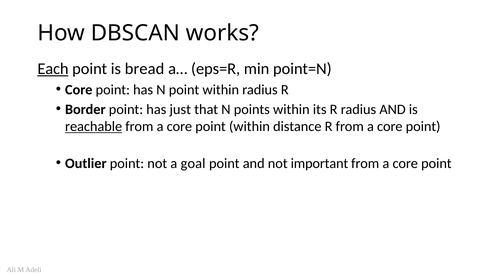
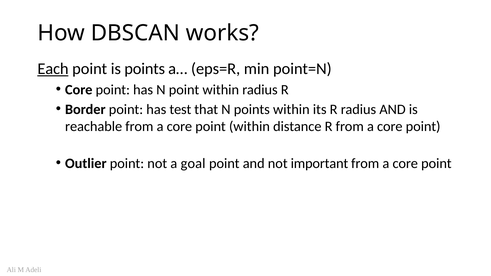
is bread: bread -> points (145, 69)
just: just -> test (180, 109)
reachable underline: present -> none (94, 127)
